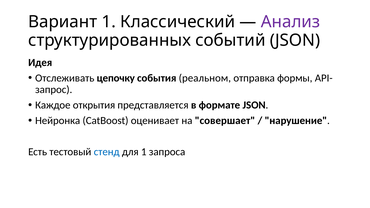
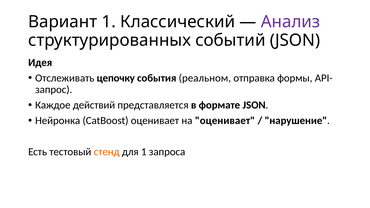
открытия: открытия -> действий (94, 105)
на совершает: совершает -> оценивает (225, 121)
стенд colour: blue -> orange (107, 152)
